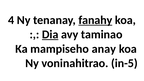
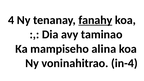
Dia underline: present -> none (50, 34)
anay: anay -> alina (104, 49)
in-5: in-5 -> in-4 (124, 63)
